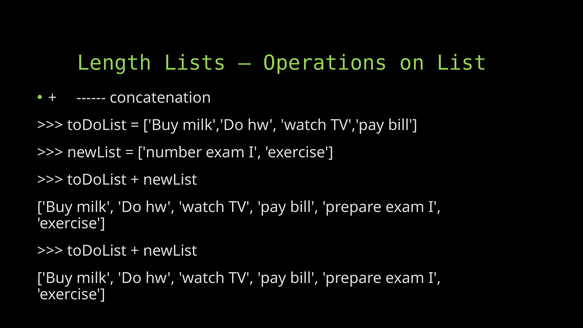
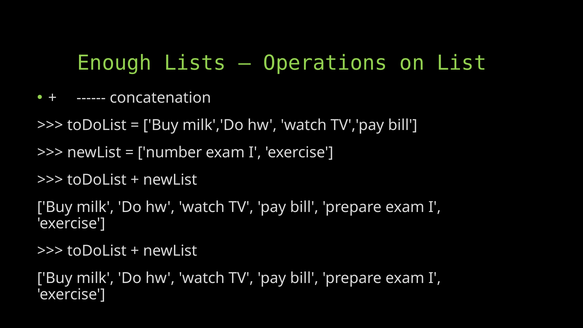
Length: Length -> Enough (114, 63)
